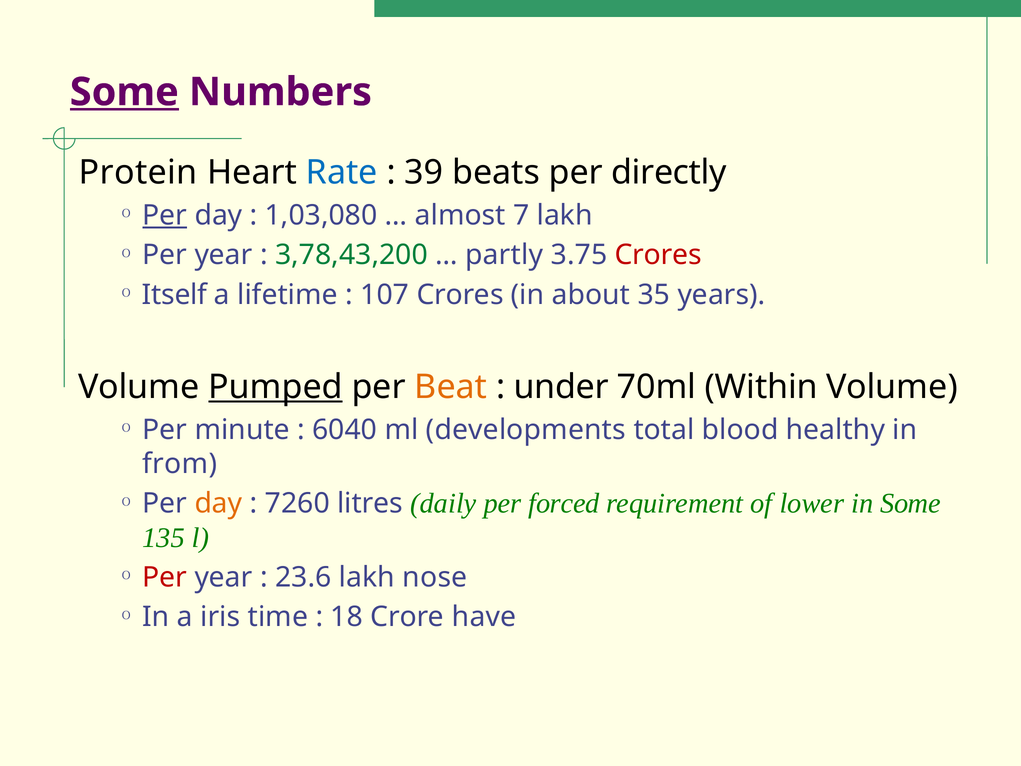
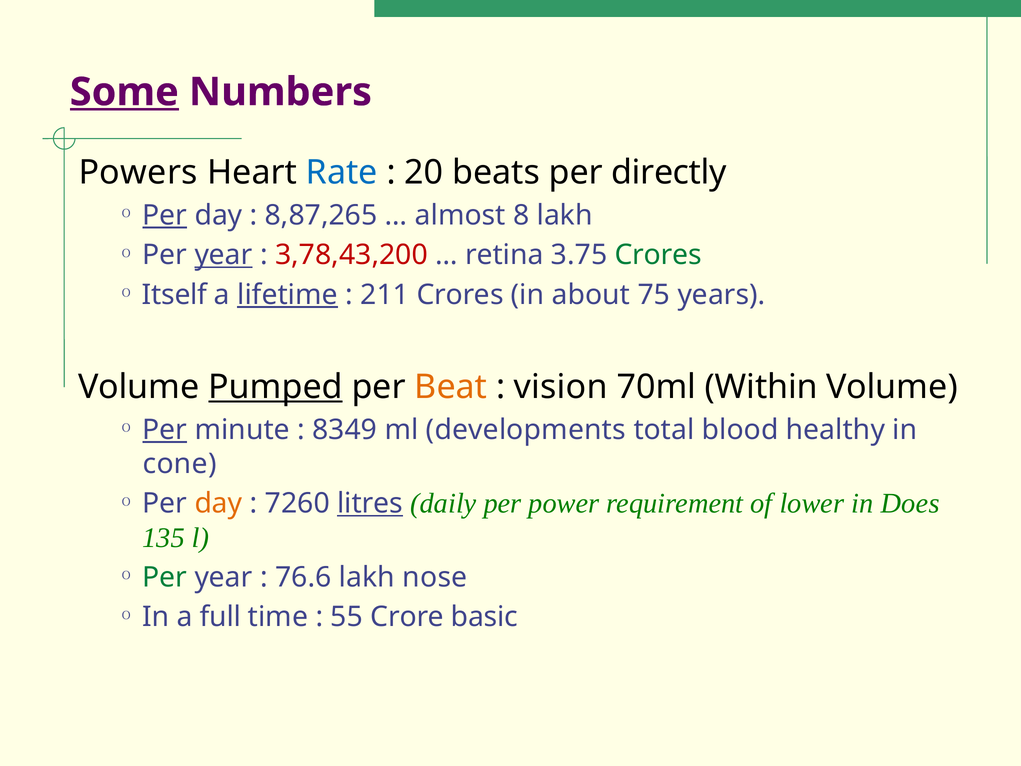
Protein: Protein -> Powers (138, 173)
39: 39 -> 20 (424, 173)
1,03,080: 1,03,080 -> 8,87,265 (321, 215)
7: 7 -> 8 (521, 215)
year underline: none -> present (224, 255)
3,78,43,200 colour: green -> red (352, 255)
partly: partly -> retina (504, 255)
Crores colour: red -> green (658, 255)
lifetime underline: none -> present (288, 295)
107: 107 -> 211 (385, 295)
35: 35 -> 75 (654, 295)
under: under -> vision (561, 387)
Per underline: none -> present (165, 430)
6040: 6040 -> 8349 (345, 430)
from: from -> cone (180, 464)
litres underline: none -> present (370, 503)
forced: forced -> power (564, 503)
in Some: Some -> Does (910, 503)
Per colour: red -> green (165, 577)
23.6: 23.6 -> 76.6 (303, 577)
iris: iris -> full (220, 617)
18: 18 -> 55 (347, 617)
have: have -> basic (484, 617)
